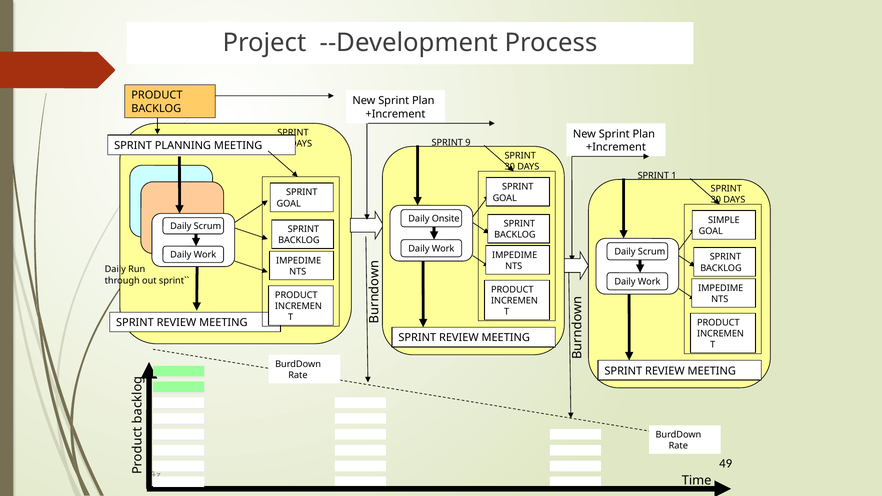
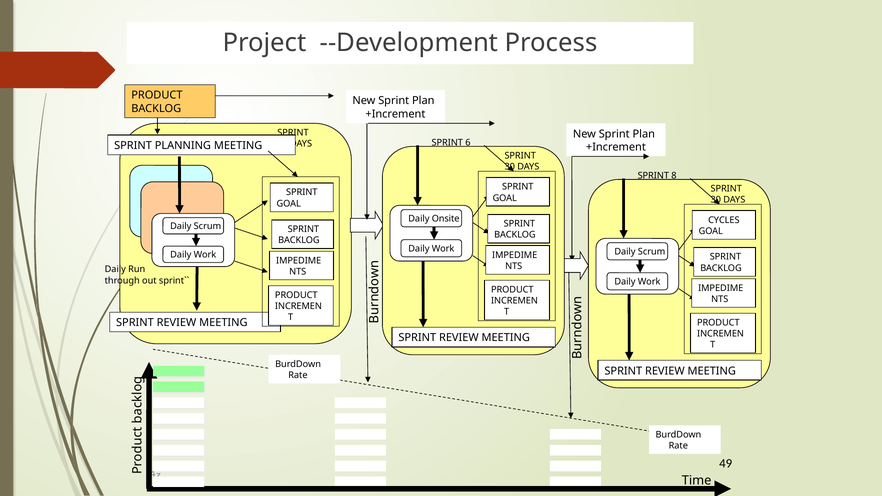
9: 9 -> 6 (468, 143)
1: 1 -> 8 (674, 176)
SIMPLE: SIMPLE -> CYCLES (724, 220)
